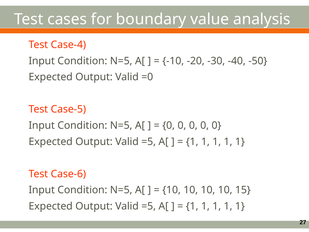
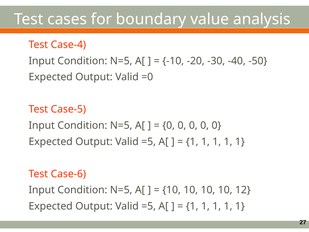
15: 15 -> 12 (243, 190)
